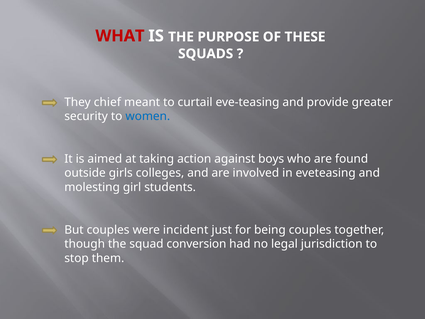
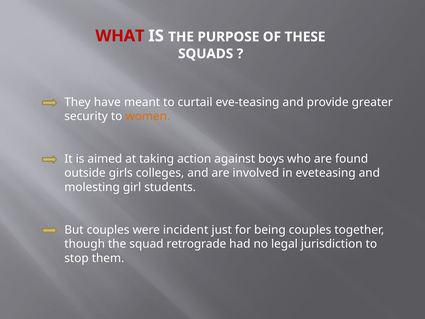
chief: chief -> have (107, 102)
women colour: blue -> orange (148, 116)
conversion: conversion -> retrograde (196, 244)
